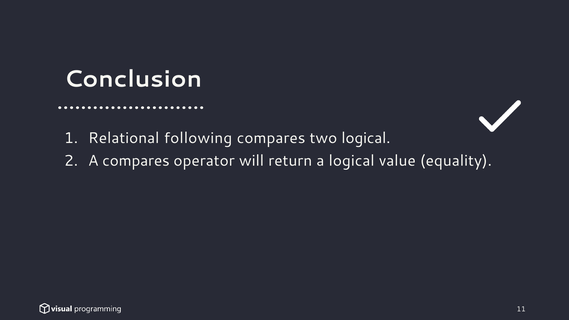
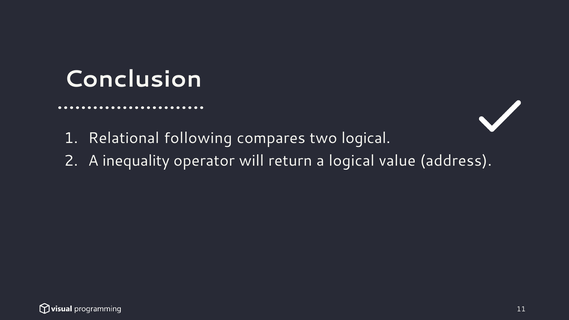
A compares: compares -> inequality (136, 161)
equality: equality -> address (456, 161)
